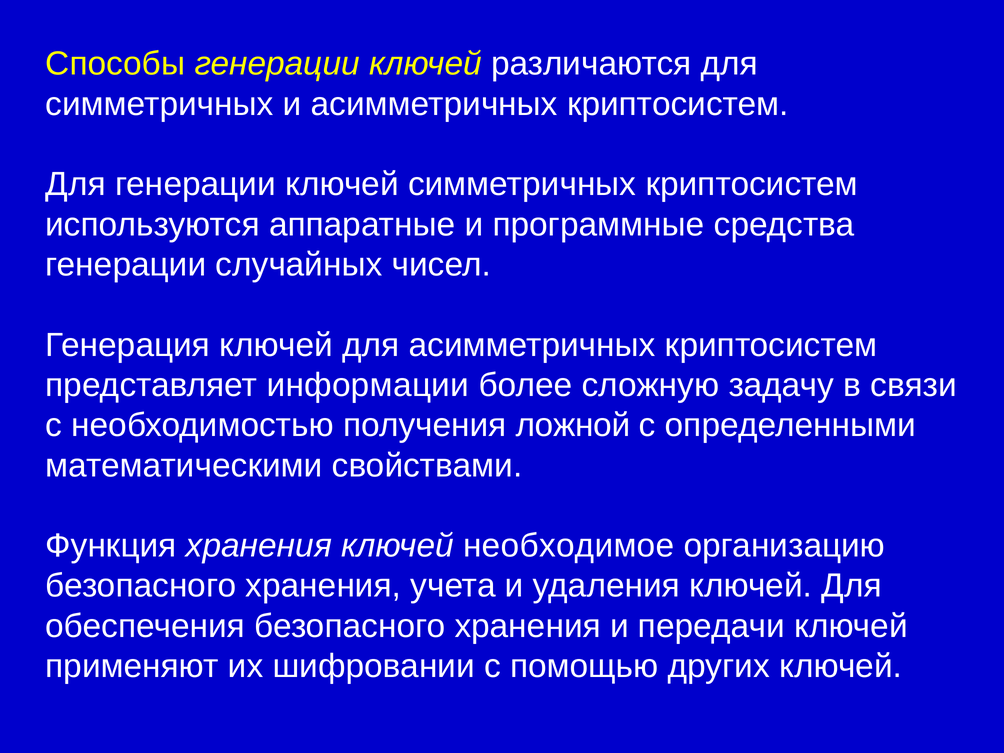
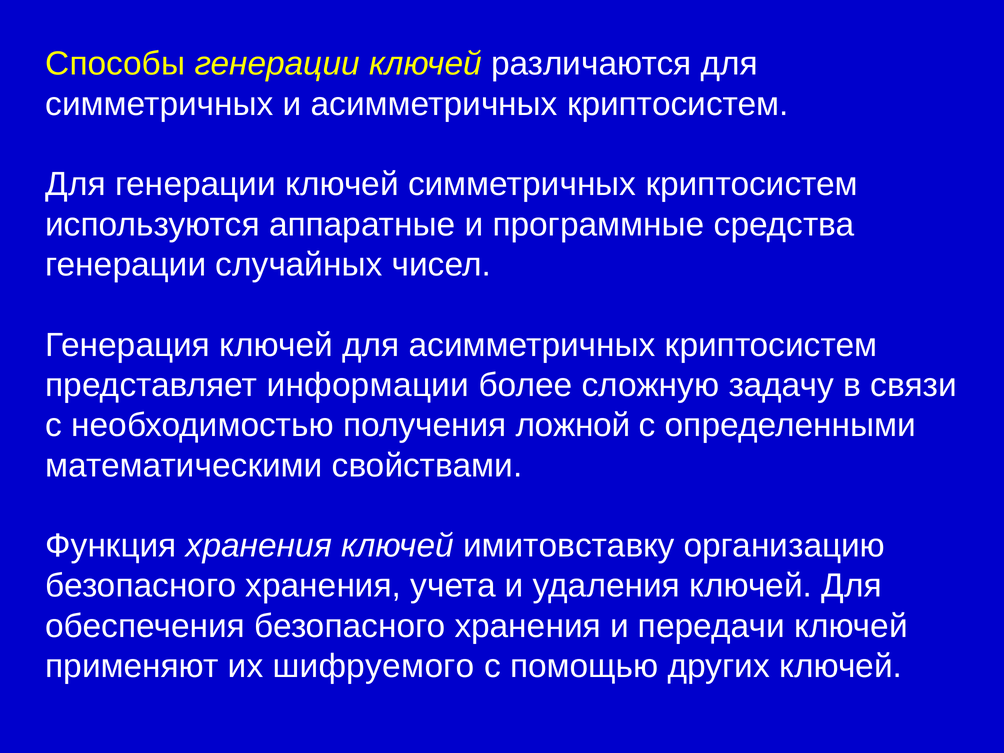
необходимое: необходимое -> имитовставку (569, 546)
шифровании: шифровании -> шифруемого (374, 666)
